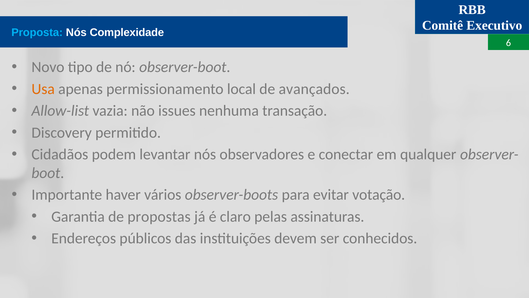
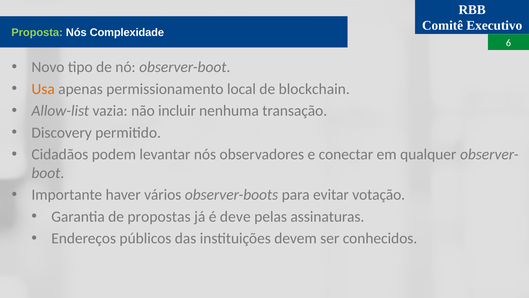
Proposta colour: light blue -> light green (37, 32)
avançados: avançados -> blockchain (314, 89)
issues: issues -> incluir (177, 111)
claro: claro -> deve (235, 216)
